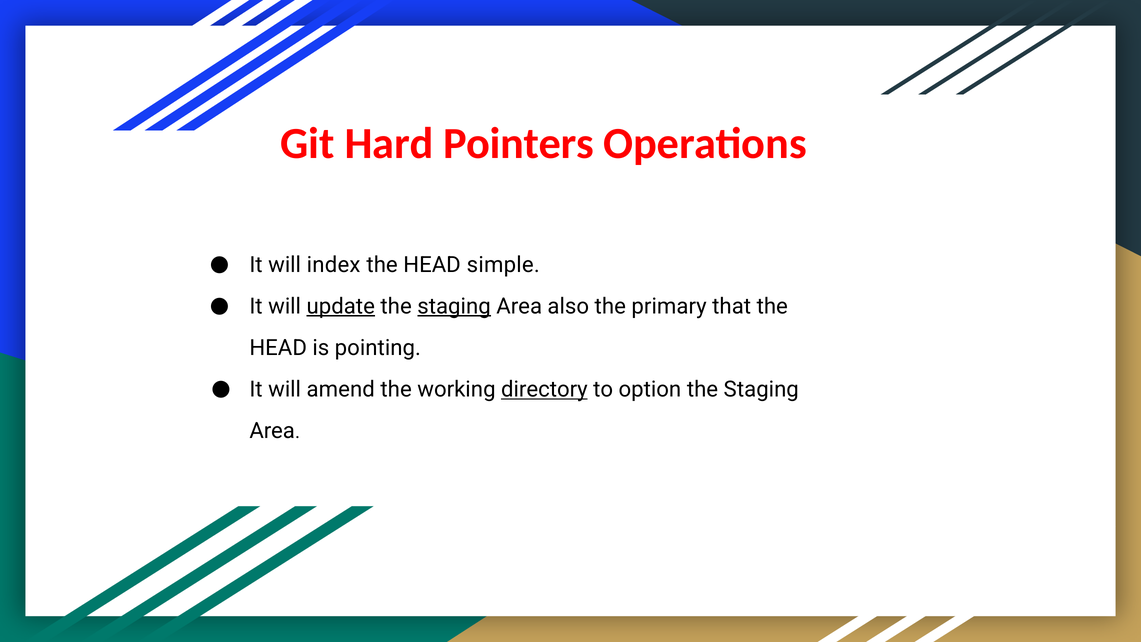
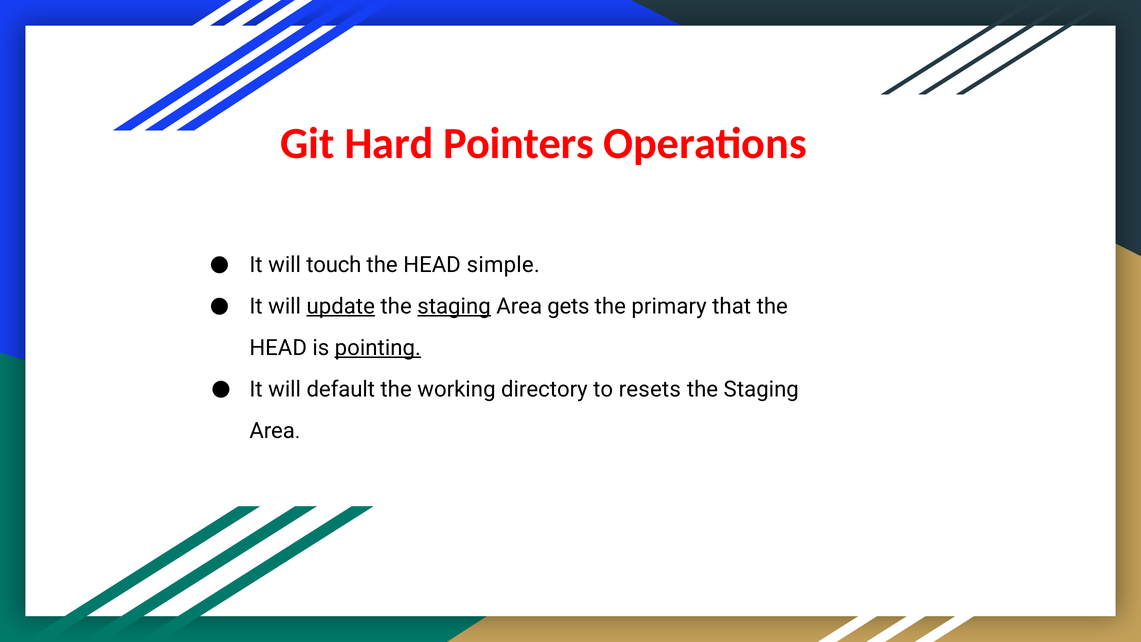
index: index -> touch (334, 265)
also: also -> gets (568, 306)
pointing underline: none -> present (378, 348)
amend: amend -> default (341, 389)
directory underline: present -> none (544, 389)
option: option -> resets (650, 389)
